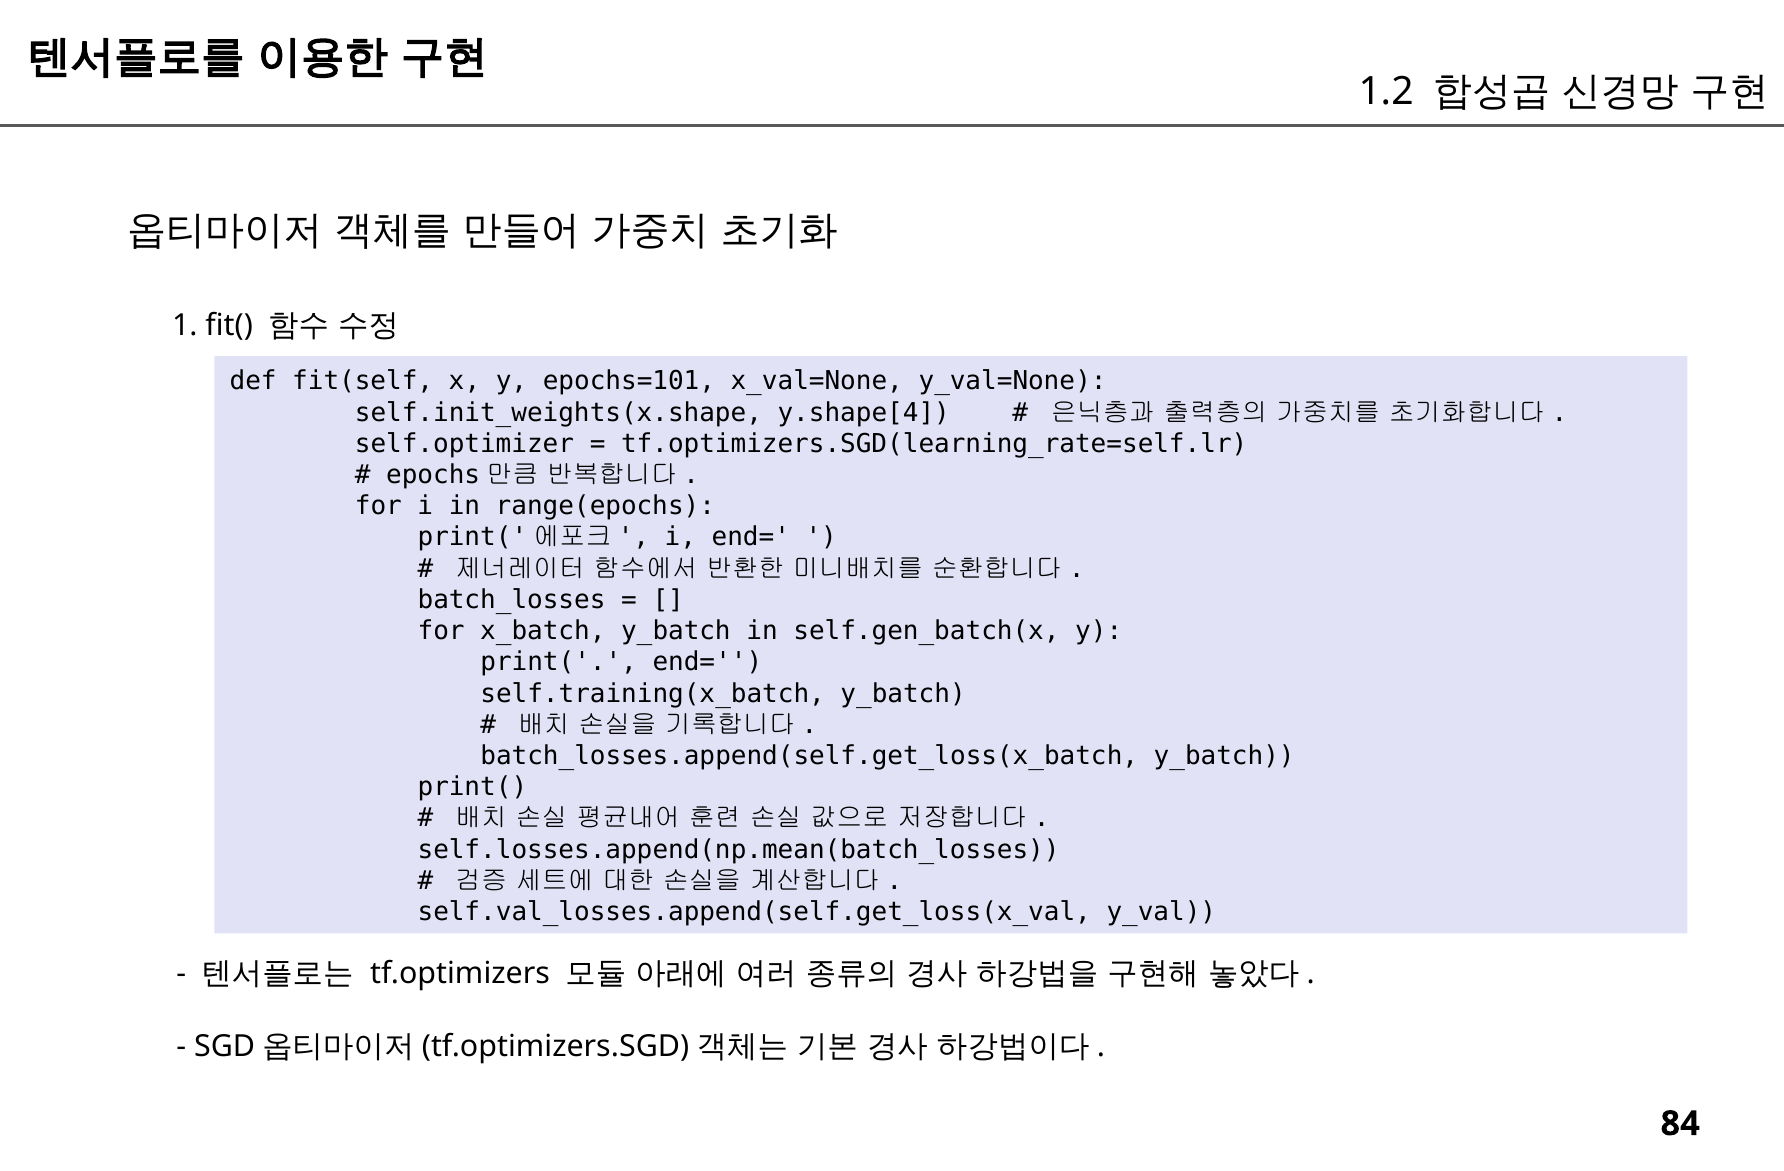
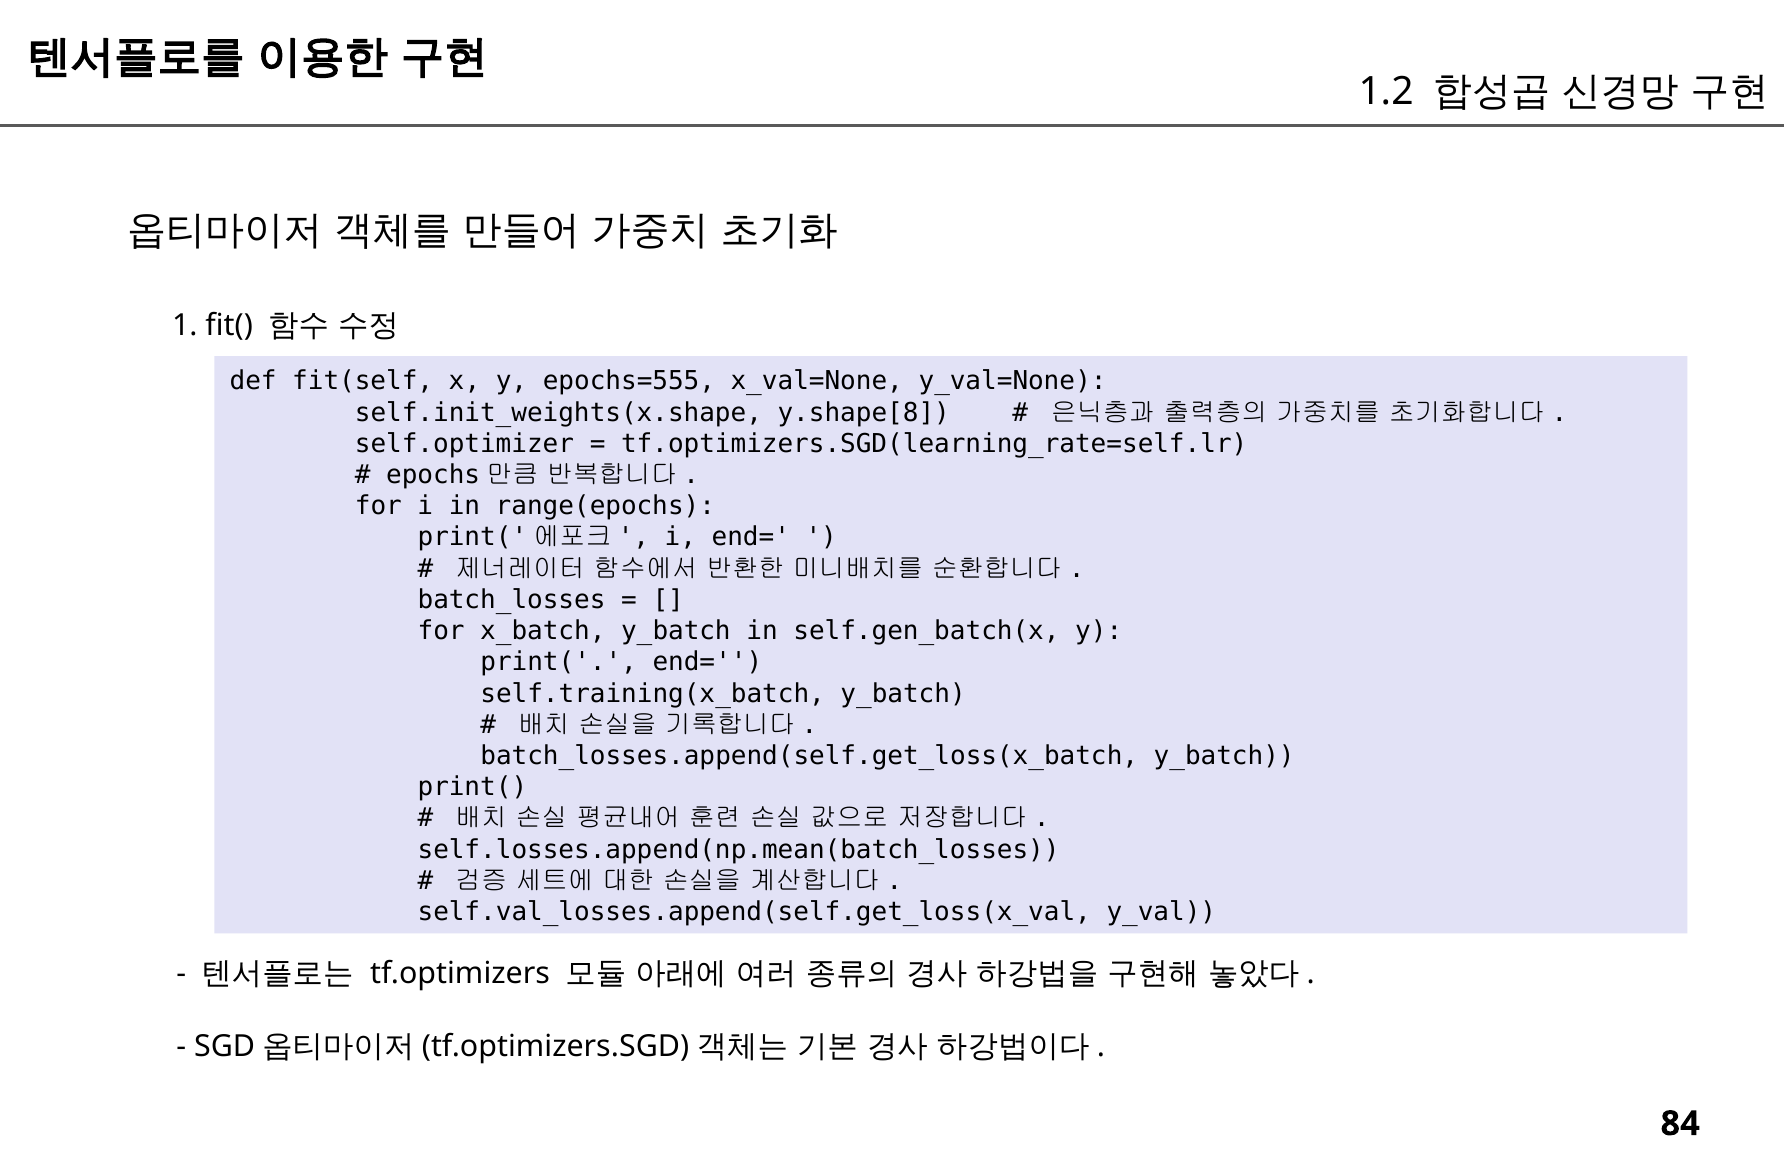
epochs=101: epochs=101 -> epochs=555 (629, 381)
y.shape[4: y.shape[4 -> y.shape[8 (864, 413)
